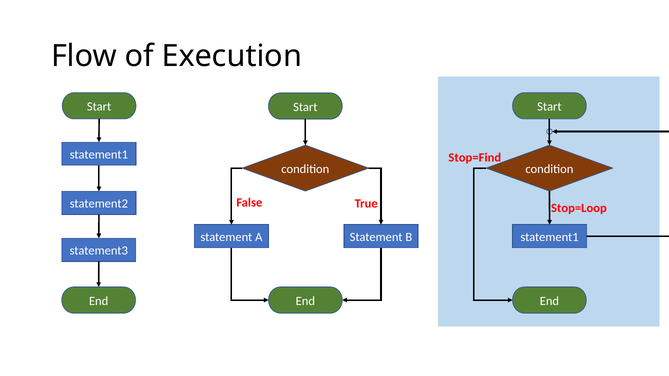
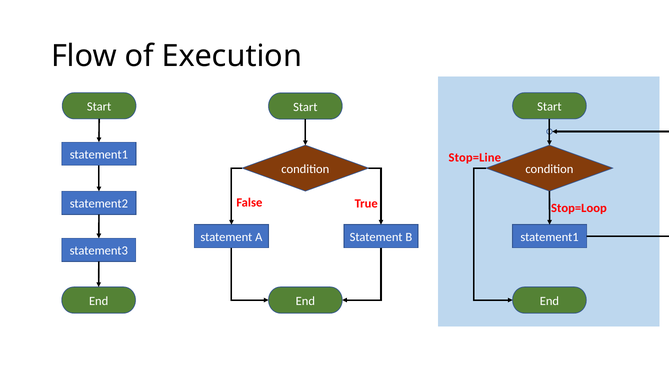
Stop=Find: Stop=Find -> Stop=Line (475, 158)
